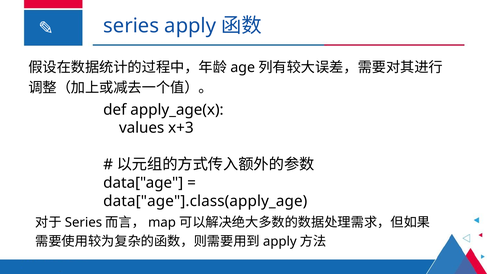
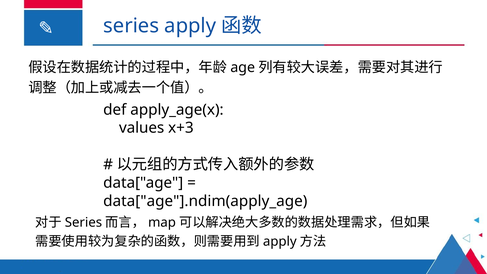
data["age"].class(apply_age: data["age"].class(apply_age -> data["age"].ndim(apply_age (205, 201)
